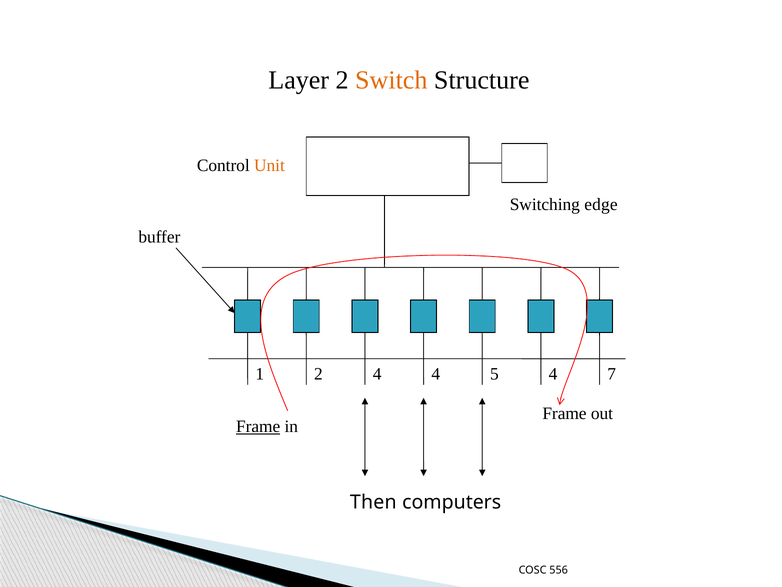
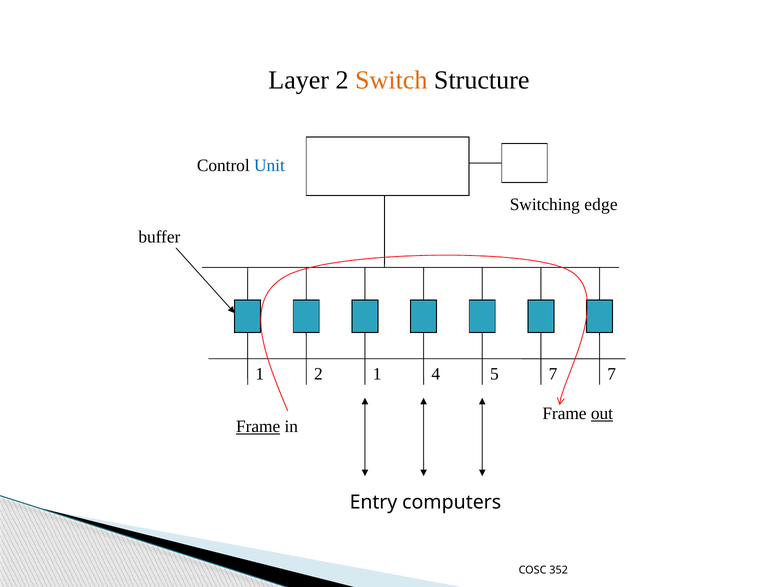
Unit colour: orange -> blue (269, 165)
2 4: 4 -> 1 (377, 374)
5 4: 4 -> 7 (553, 374)
out underline: none -> present (602, 413)
Then: Then -> Entry (373, 502)
556: 556 -> 352 (559, 570)
